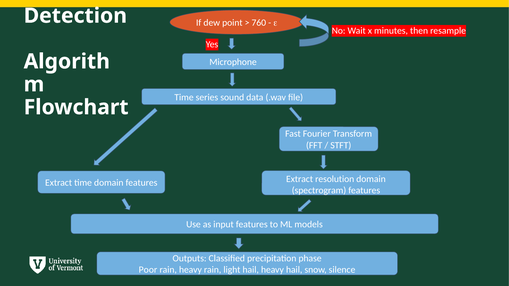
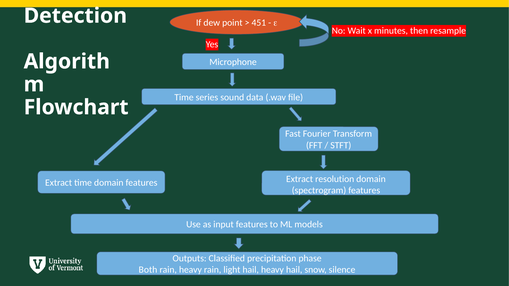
760: 760 -> 451 (259, 23)
Poor: Poor -> Both (148, 270)
